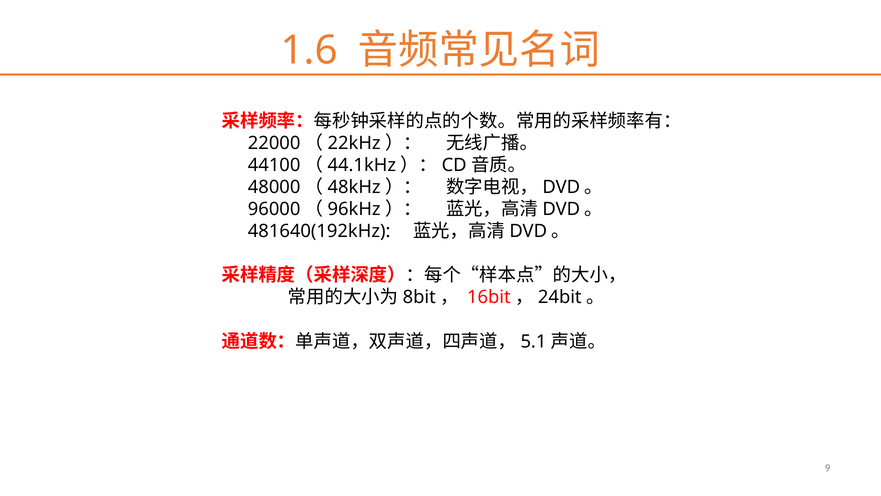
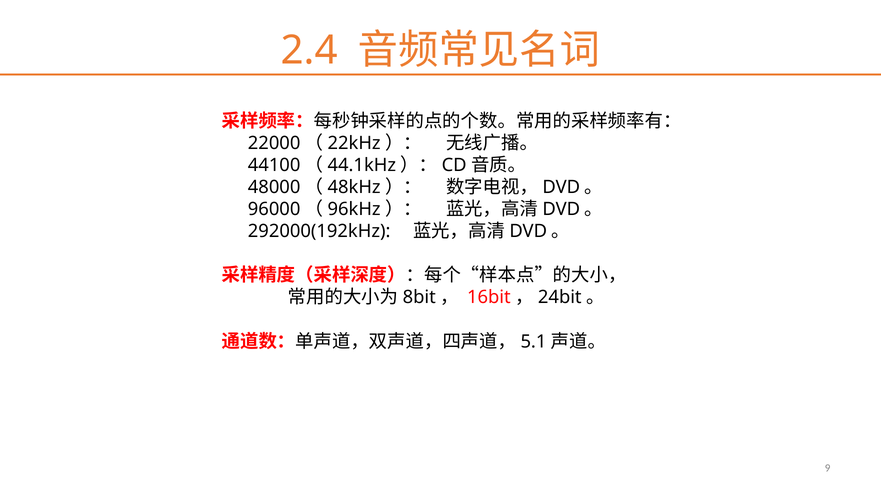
1.6: 1.6 -> 2.4 (309, 51)
481640(192kHz: 481640(192kHz -> 292000(192kHz (319, 231)
